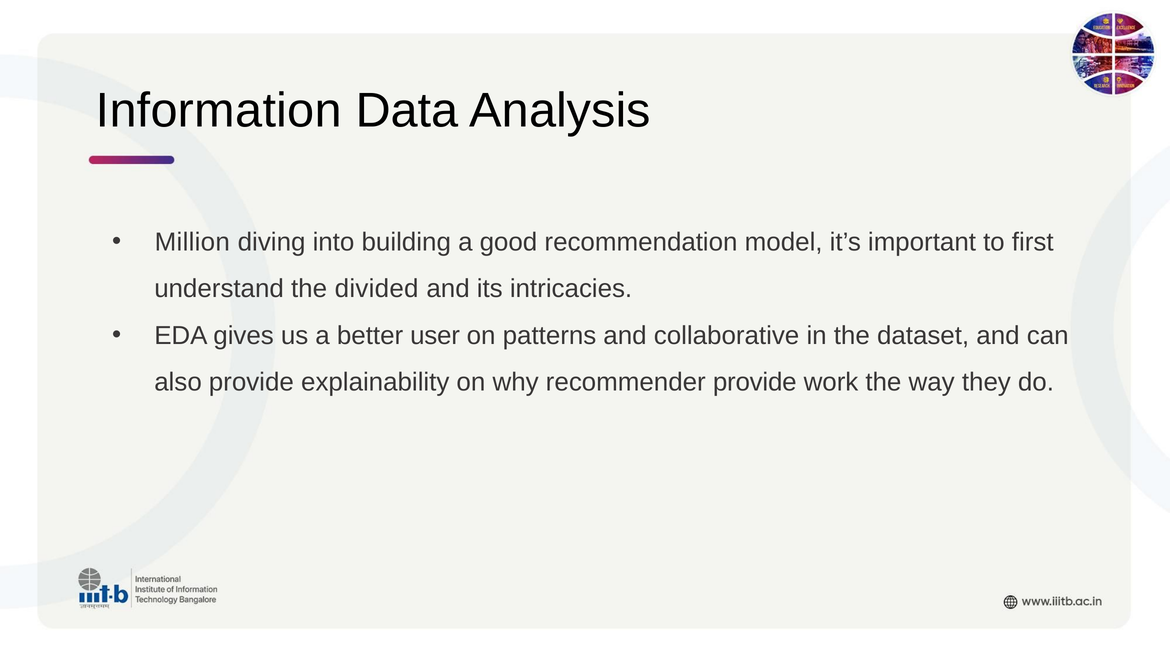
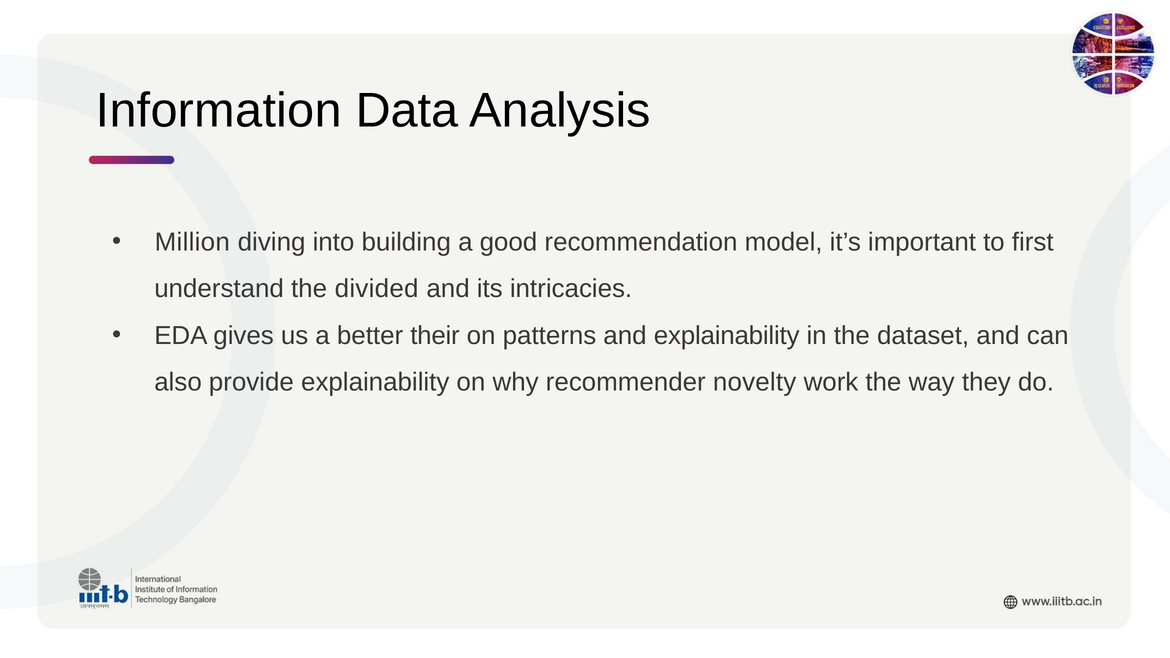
user: user -> their (435, 336)
and collaborative: collaborative -> explainability (727, 336)
recommender provide: provide -> novelty (755, 382)
